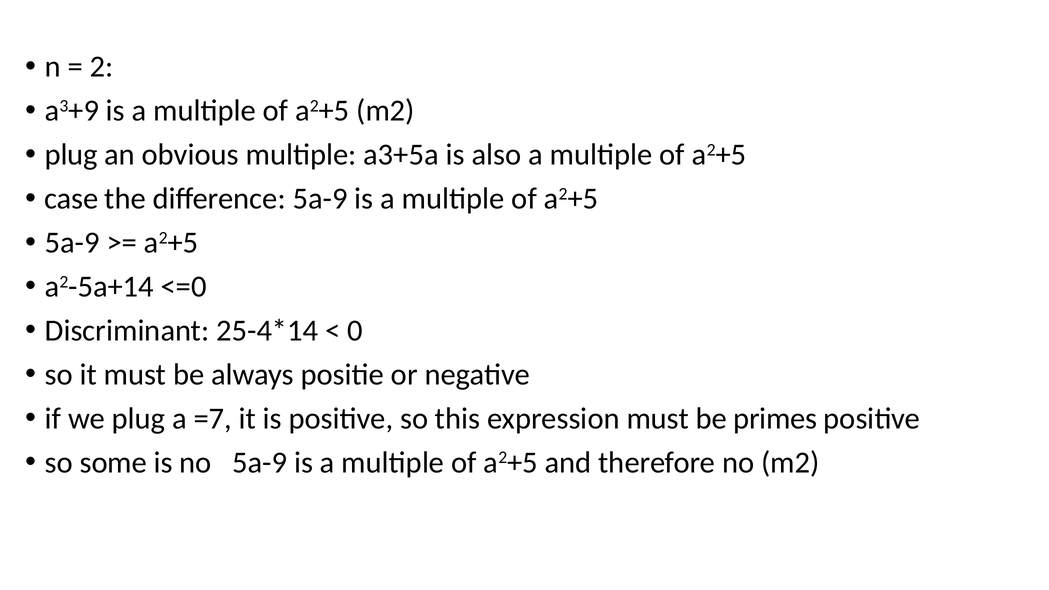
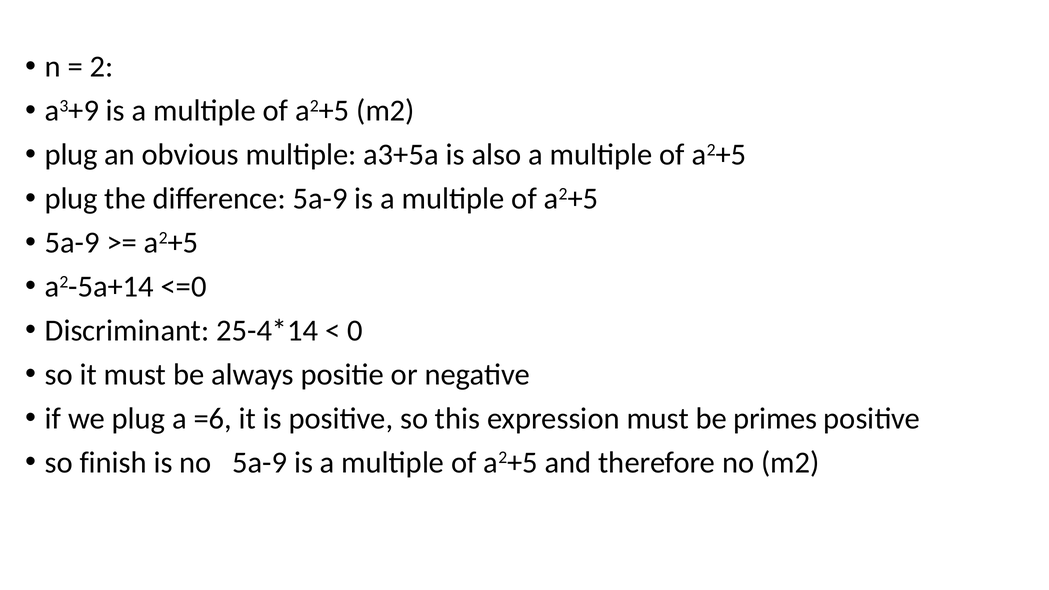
case: case -> plug (71, 199)
=7: =7 -> =6 (213, 419)
some: some -> finish (113, 463)
